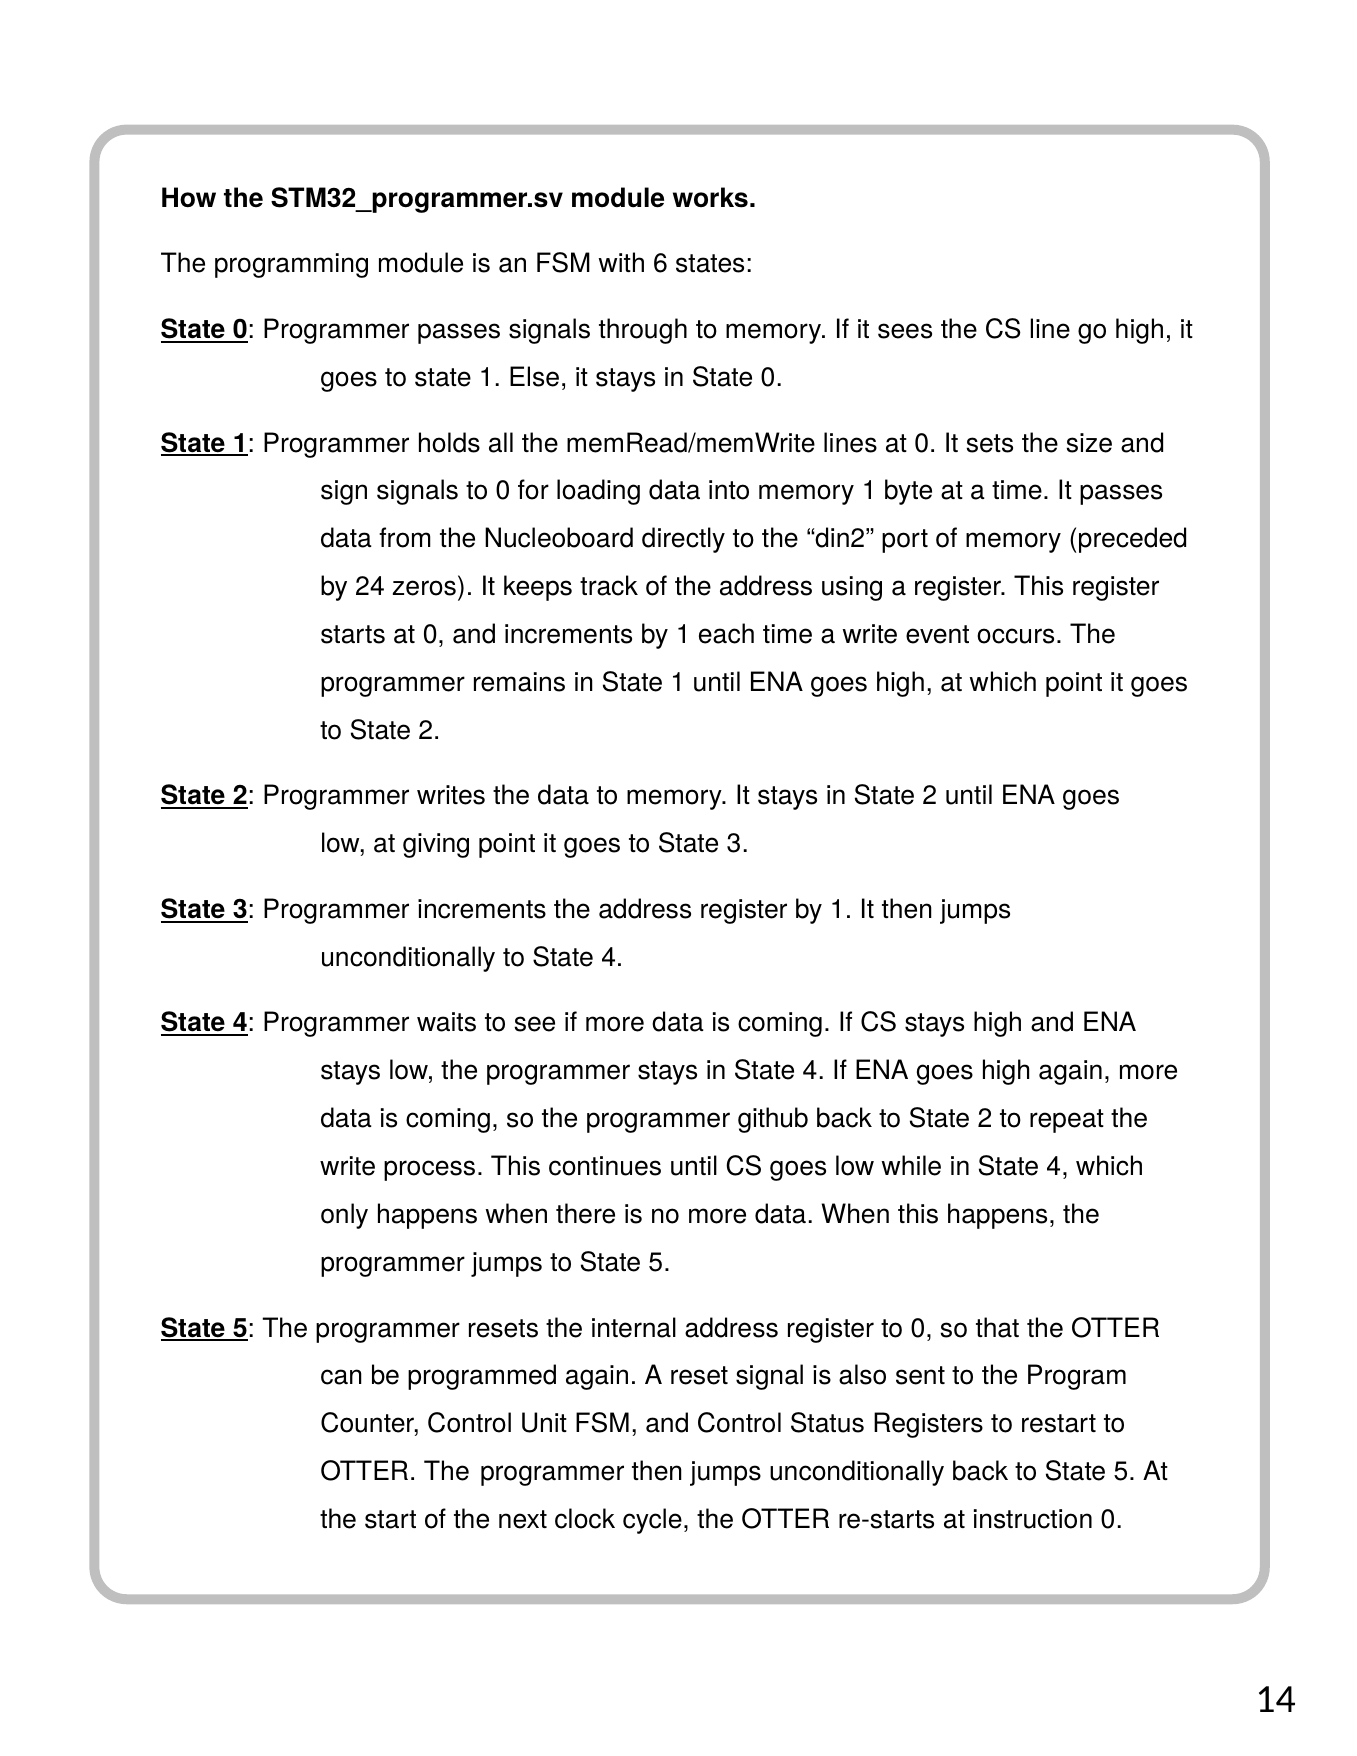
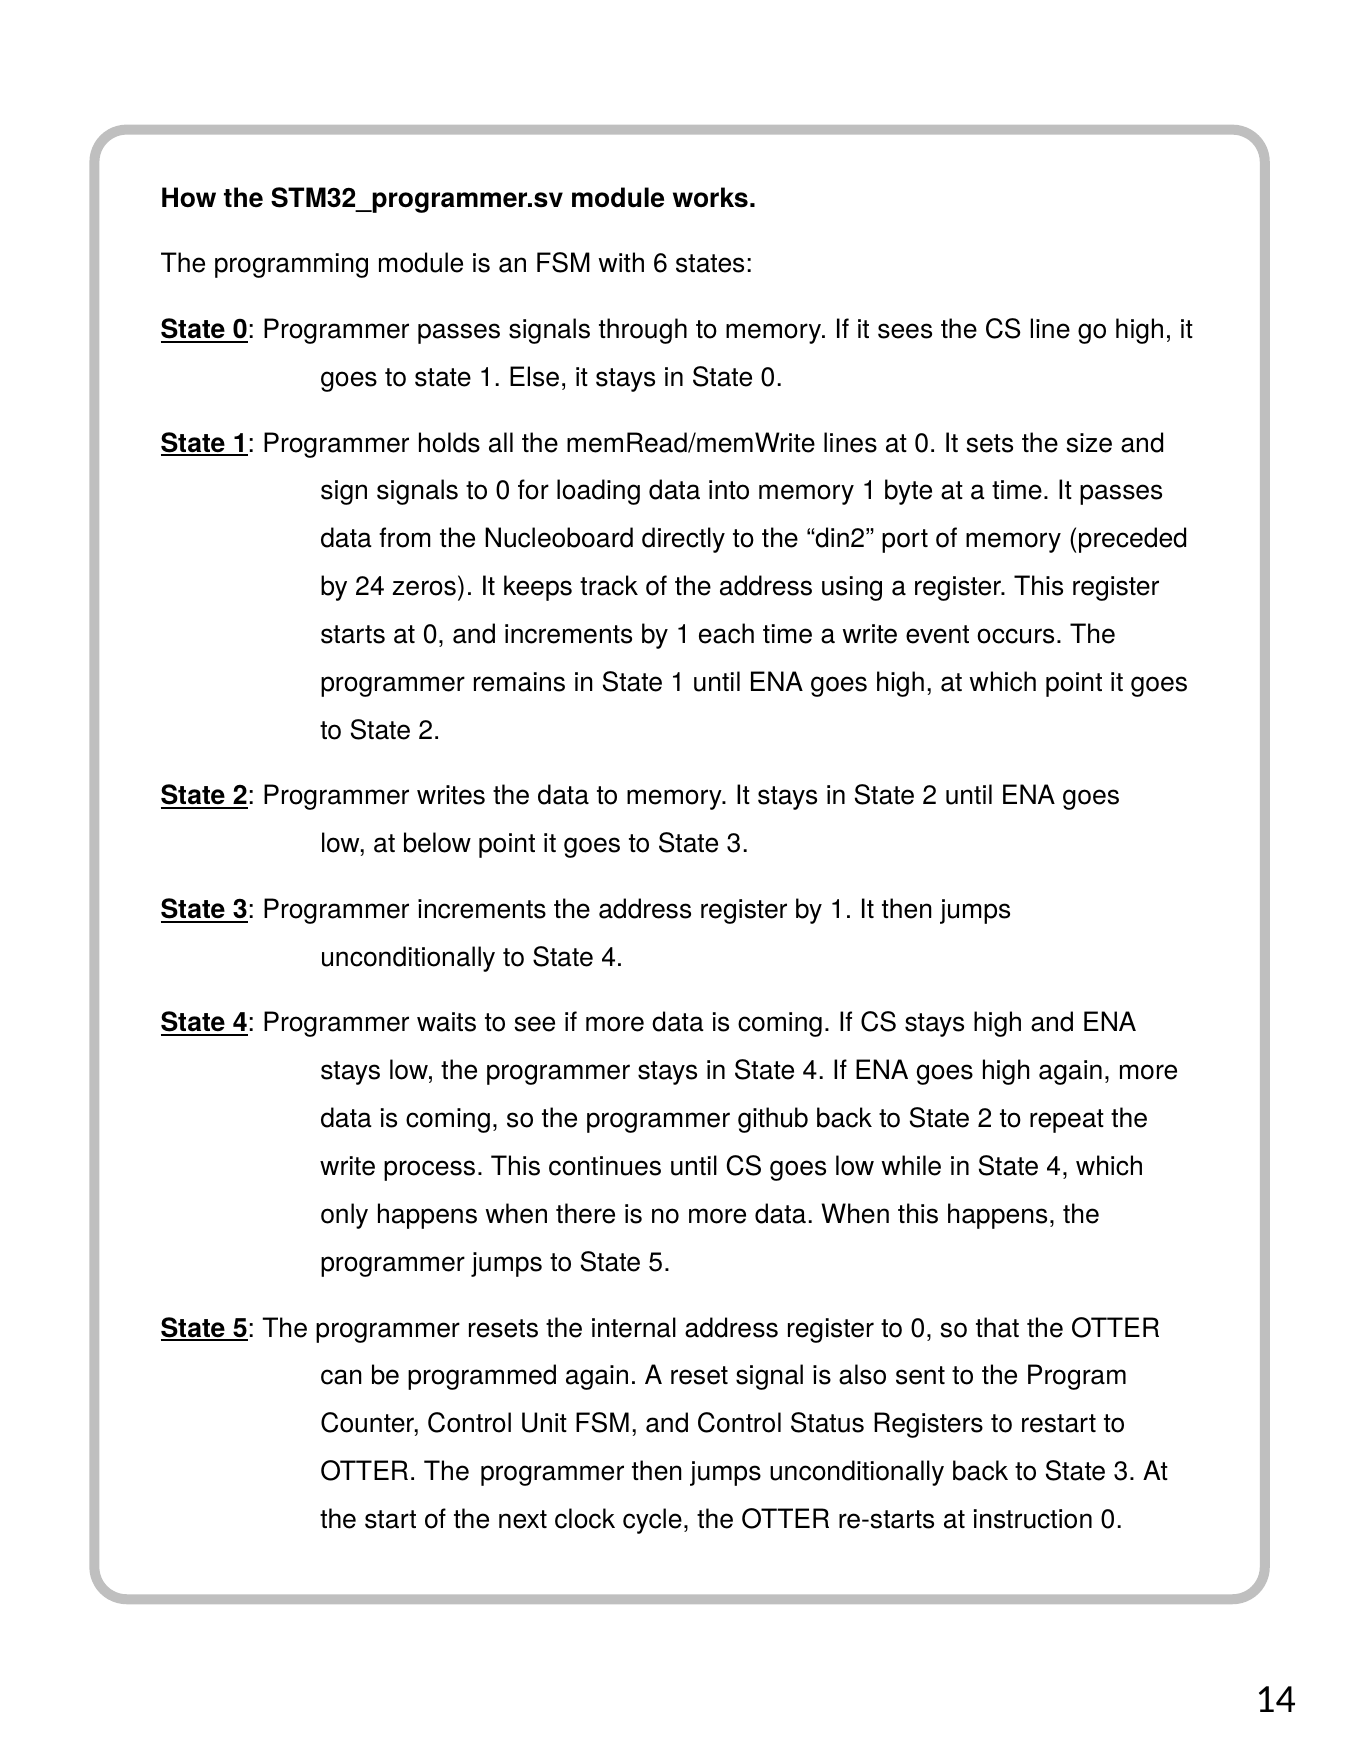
giving: giving -> below (437, 844)
back to State 5: 5 -> 3 (1125, 1472)
